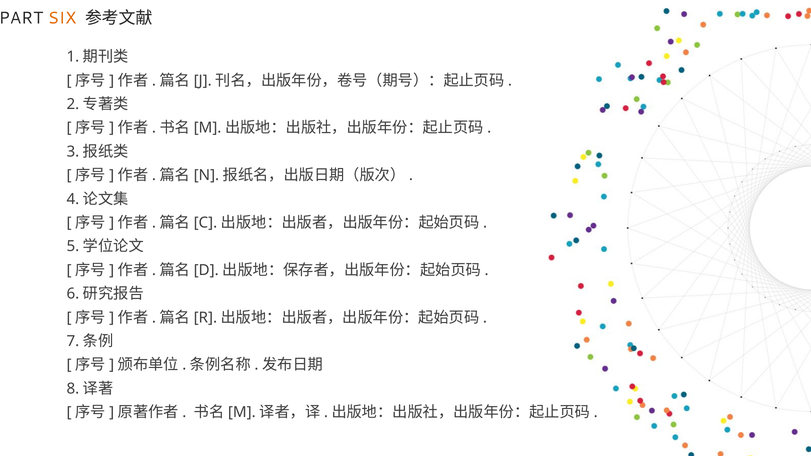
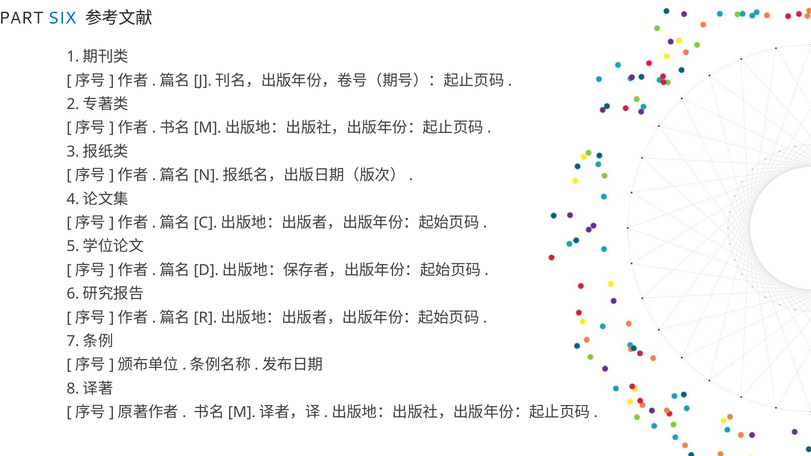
SIX colour: orange -> blue (62, 18)
